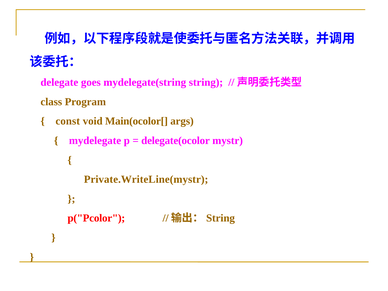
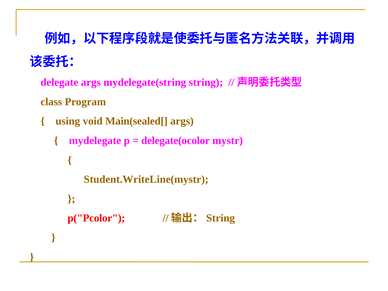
delegate goes: goes -> args (91, 82)
const: const -> using (68, 121)
Main(ocolor[: Main(ocolor[ -> Main(sealed[ (136, 121)
Private.WriteLine(mystr: Private.WriteLine(mystr -> Student.WriteLine(mystr (146, 179)
